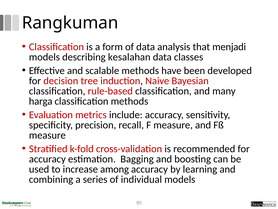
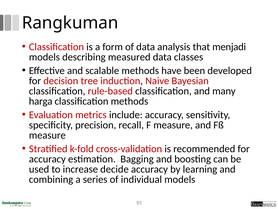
kesalahan: kesalahan -> measured (129, 57)
among: among -> decide (114, 169)
